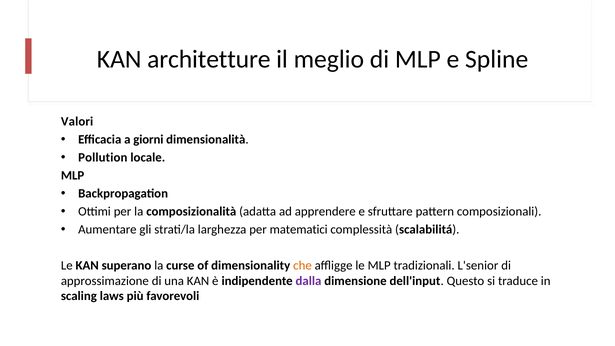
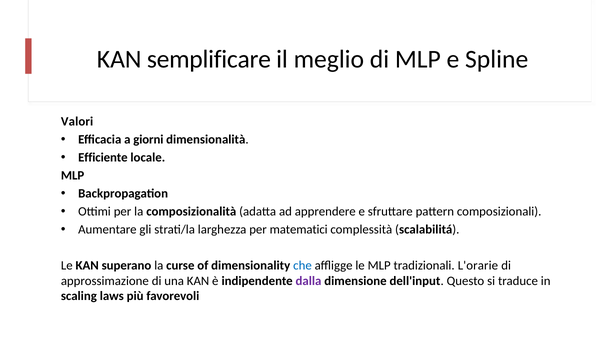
architetture: architetture -> semplificare (209, 59)
Pollution: Pollution -> Efficiente (103, 158)
che colour: orange -> blue (302, 265)
L'senior: L'senior -> L'orarie (478, 265)
